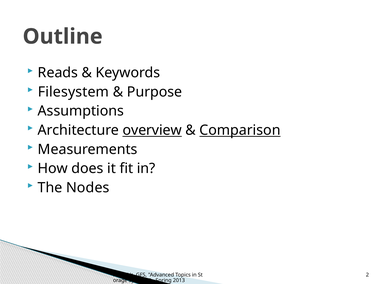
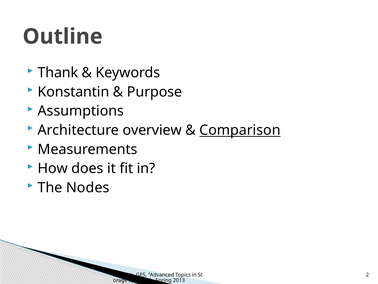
Reads: Reads -> Thank (58, 73)
Filesystem: Filesystem -> Konstantin (74, 92)
overview underline: present -> none (152, 130)
